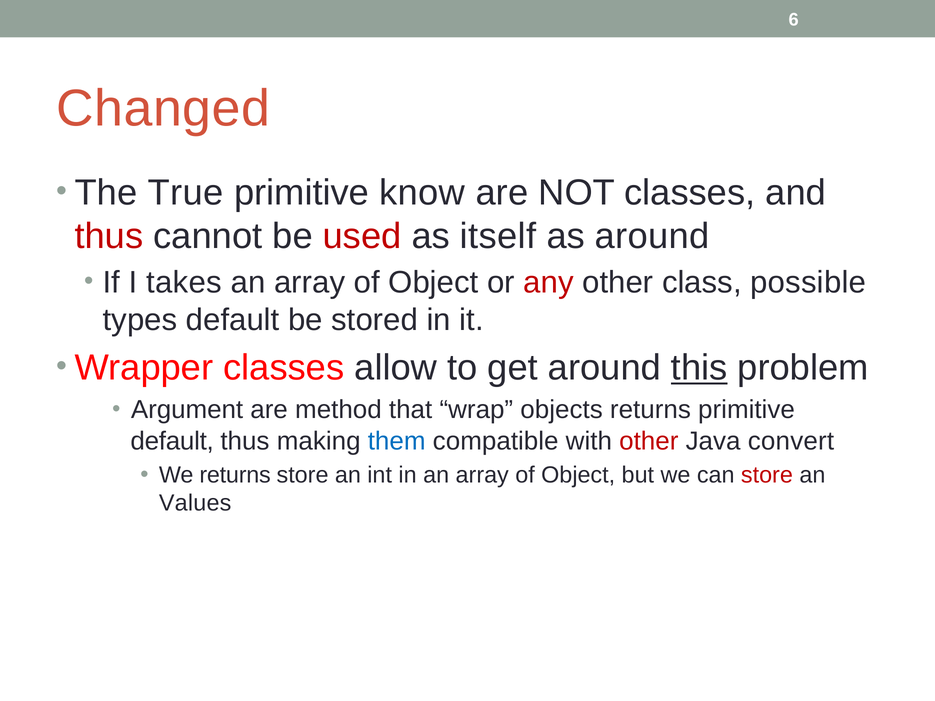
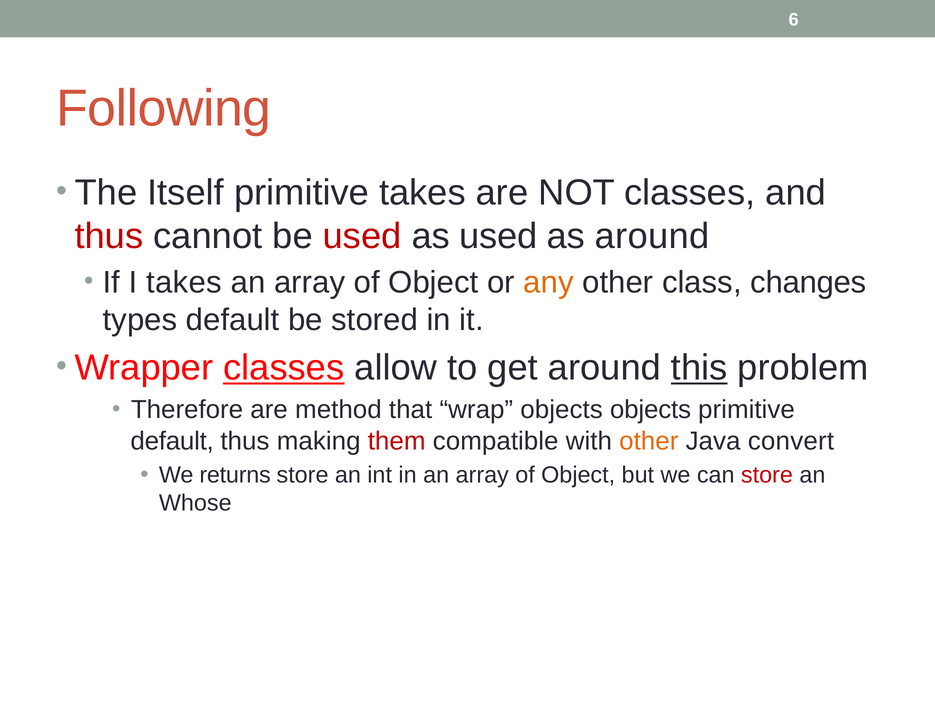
Changed: Changed -> Following (164, 109)
True: True -> Itself (186, 193)
primitive know: know -> takes (422, 193)
as itself: itself -> used (498, 236)
any colour: red -> orange (549, 283)
possible: possible -> changes (808, 283)
classes underline: none -> present (284, 368)
Argument: Argument -> Therefore (187, 410)
objects returns: returns -> objects (651, 410)
them colour: blue -> red (397, 441)
other colour: red -> orange (649, 441)
Values: Values -> Whose (195, 503)
